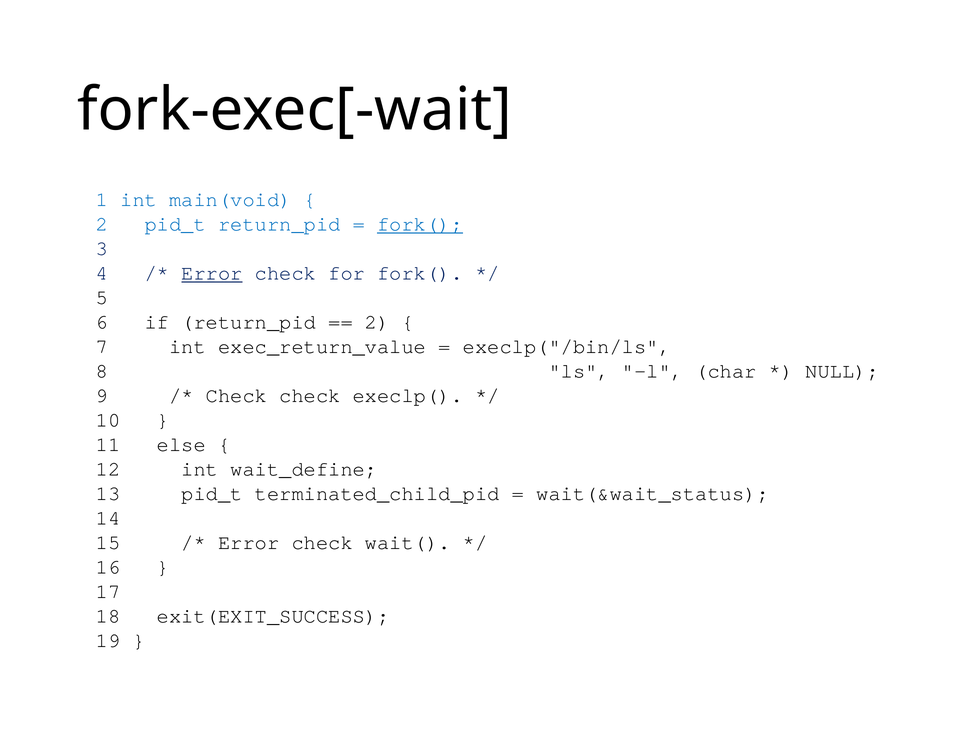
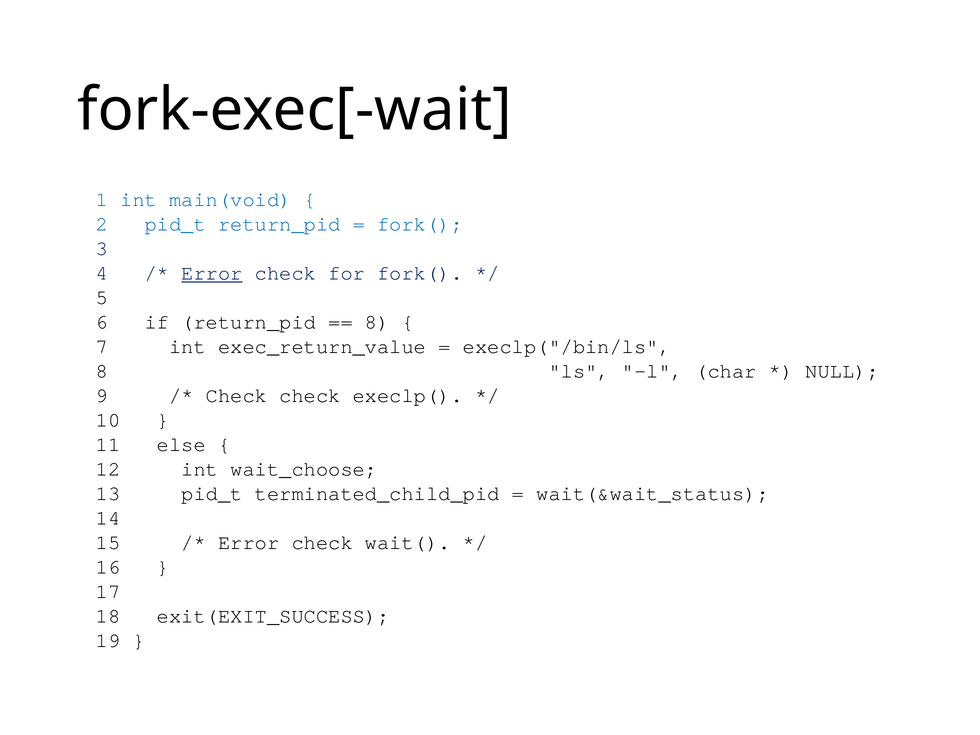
fork( underline: present -> none (420, 224)
2: 2 -> 8 (377, 322)
wait_define: wait_define -> wait_choose (304, 469)
